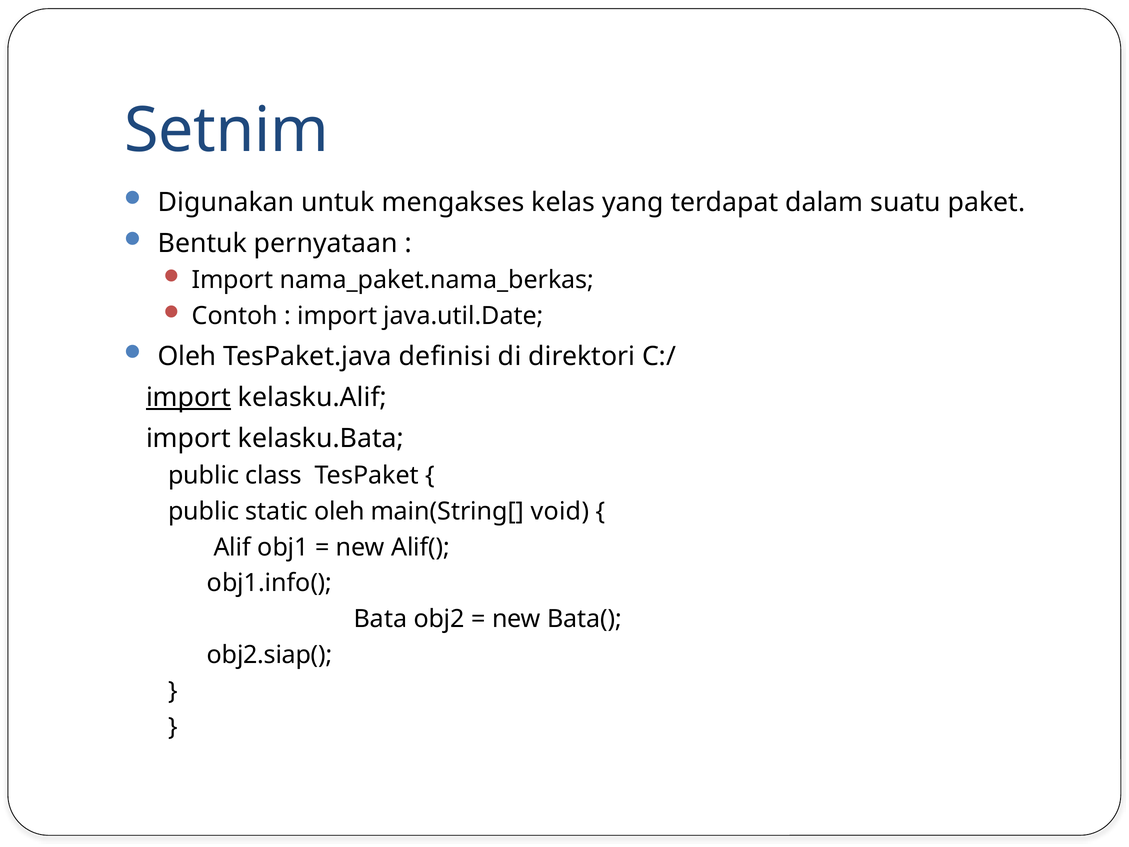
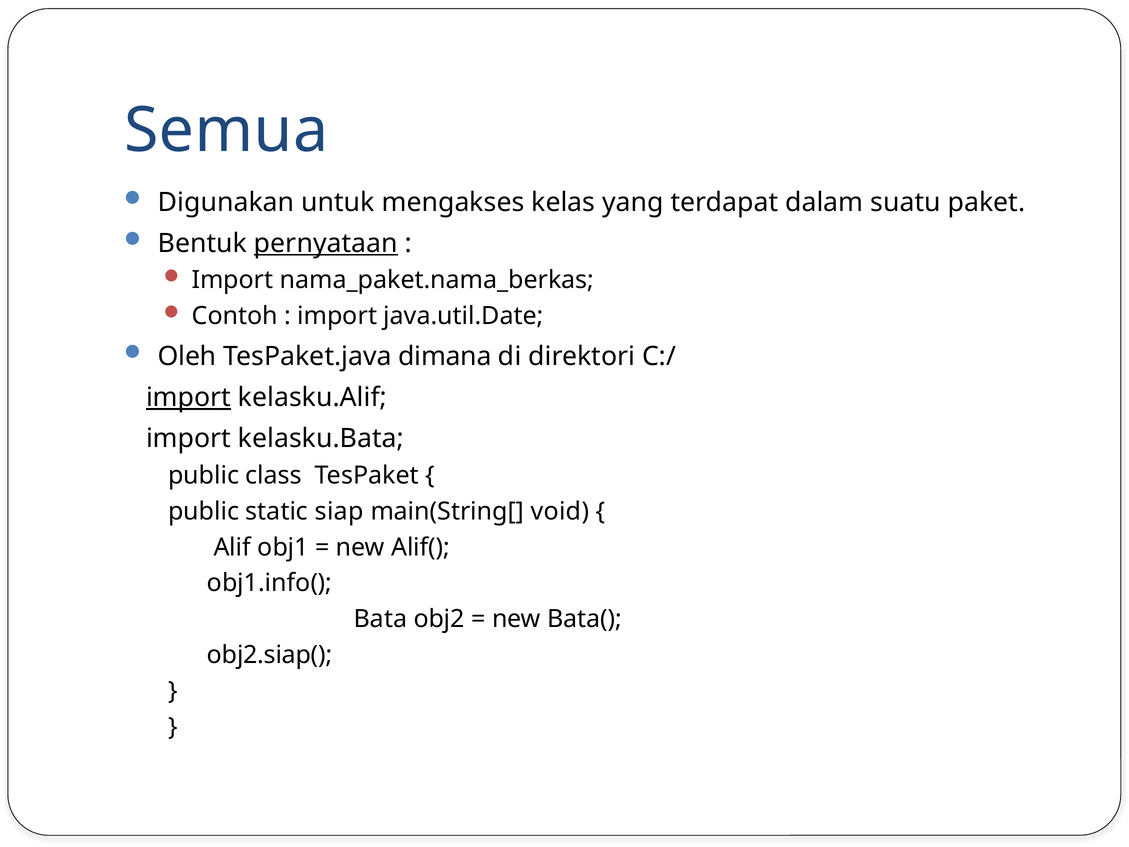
Setnim: Setnim -> Semua (226, 130)
pernyataan underline: none -> present (326, 243)
definisi: definisi -> dimana (445, 356)
static oleh: oleh -> siap (339, 511)
